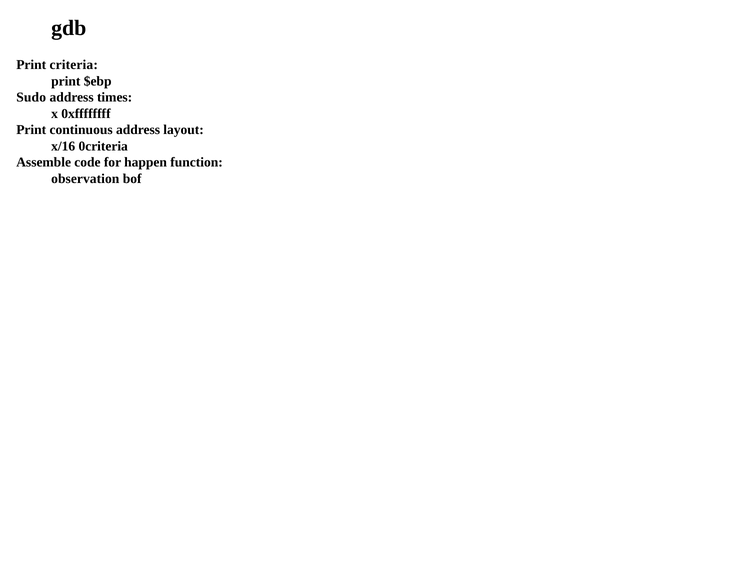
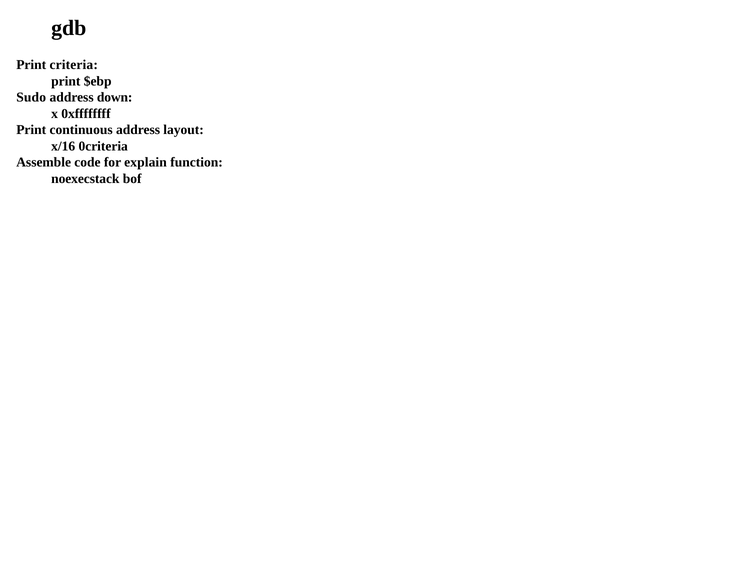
times: times -> down (115, 97)
happen: happen -> explain (146, 162)
observation: observation -> noexecstack (85, 179)
